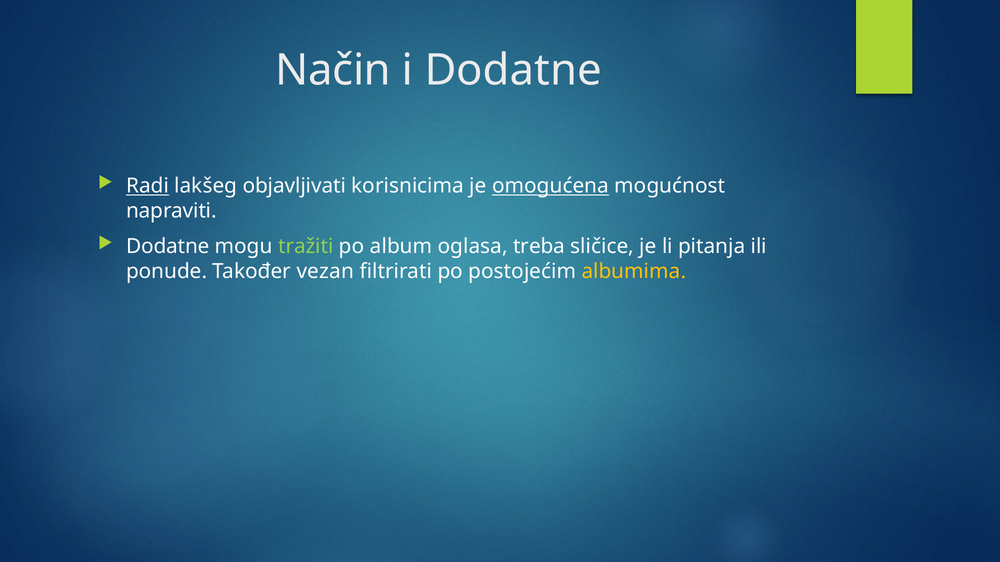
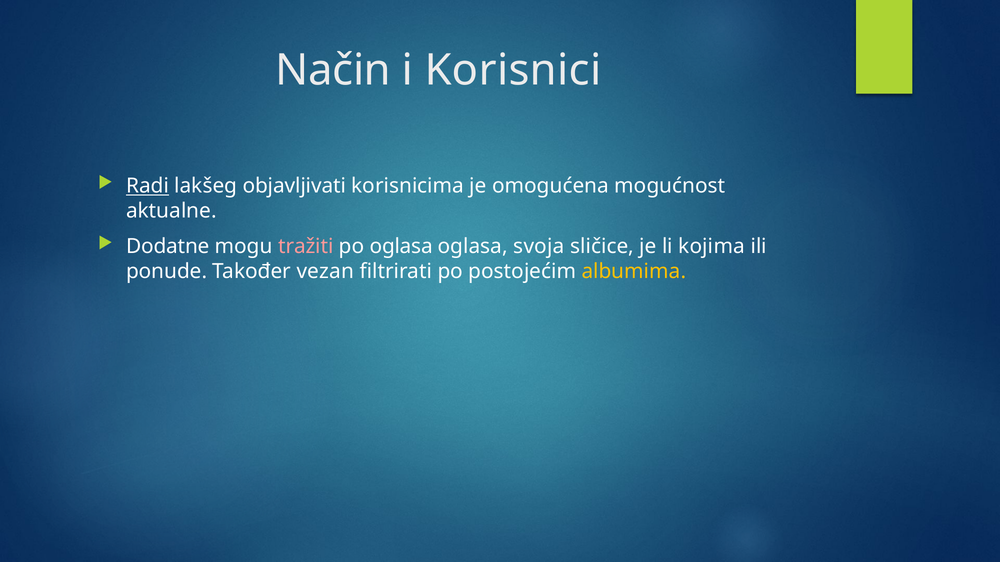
i Dodatne: Dodatne -> Korisnici (513, 70)
omogućena underline: present -> none (551, 186)
napraviti: napraviti -> aktualne (171, 211)
tražiti colour: light green -> pink (306, 247)
po album: album -> oglasa (401, 247)
treba: treba -> svoja (539, 247)
pitanja: pitanja -> kojima (712, 247)
